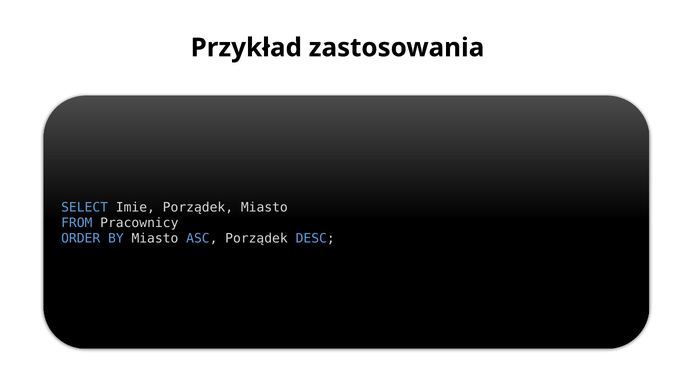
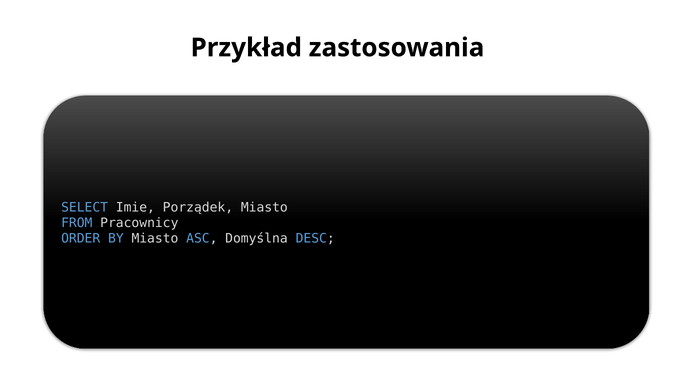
ASC Porządek: Porządek -> Domyślna (256, 238)
